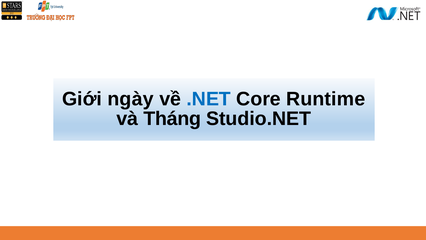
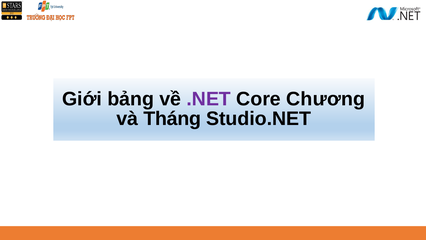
ngày: ngày -> bảng (131, 99)
.NET colour: blue -> purple (209, 99)
Runtime: Runtime -> Chương (326, 99)
